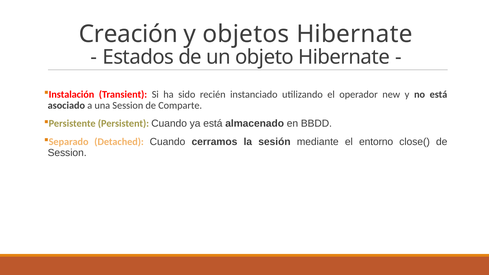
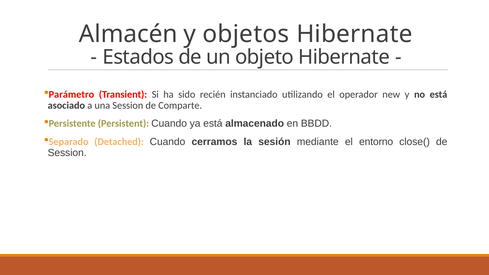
Creación: Creación -> Almacén (128, 34)
Instalación: Instalación -> Parámetro (71, 94)
